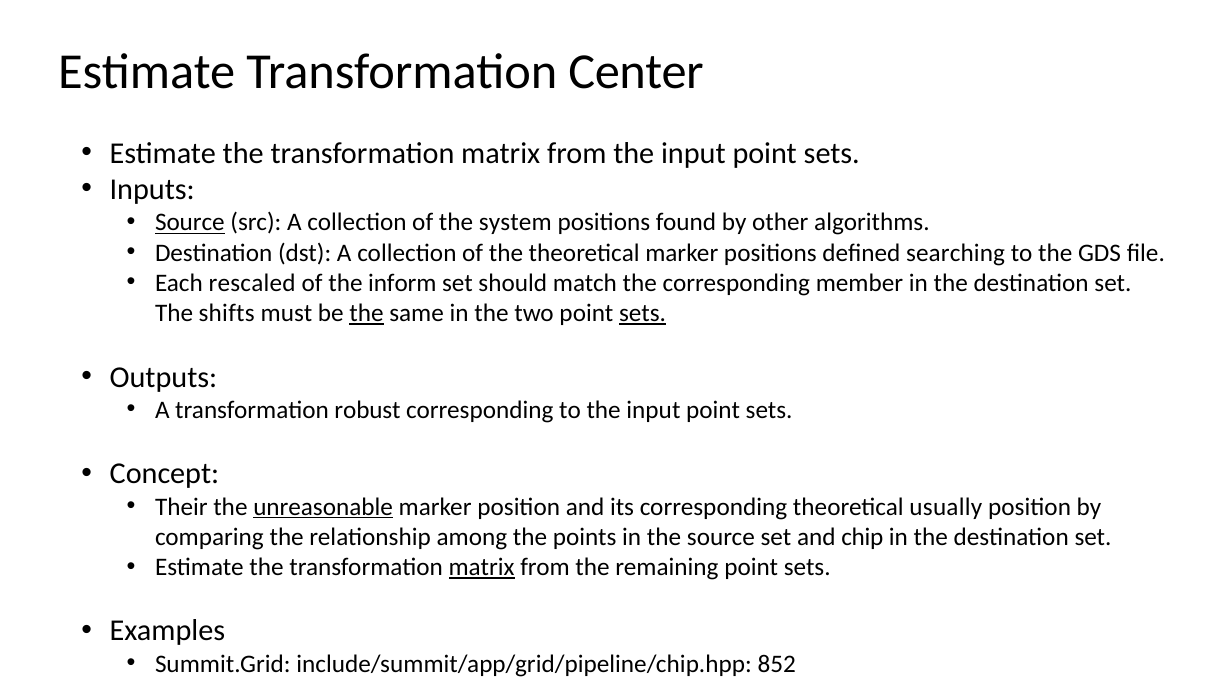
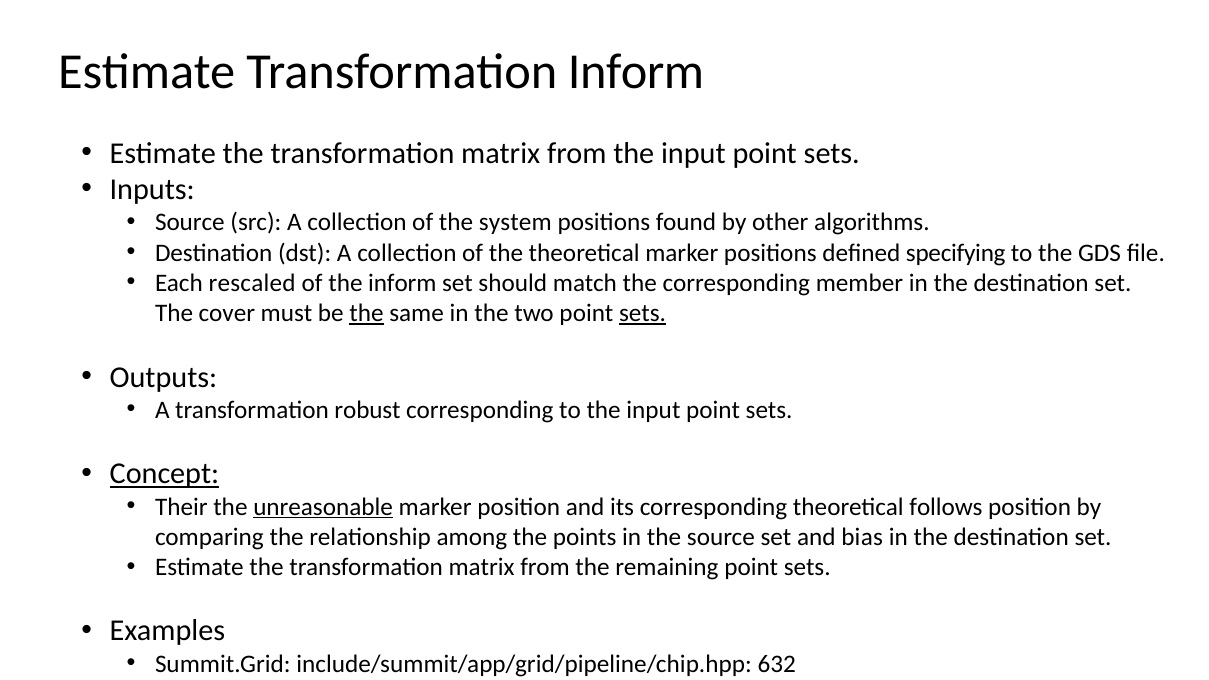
Transformation Center: Center -> Inform (636, 72)
Source underline: present -> none (190, 223)
searching: searching -> specifying (956, 253)
shifts: shifts -> cover (227, 313)
Concept underline: none -> present (164, 474)
usually: usually -> follows (946, 507)
chip: chip -> bias (862, 537)
matrix underline: present -> none (482, 567)
852: 852 -> 632 (777, 664)
